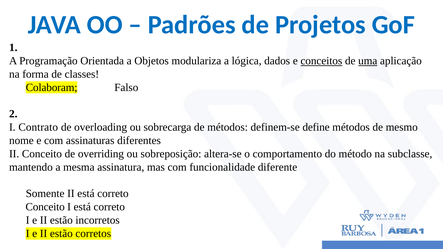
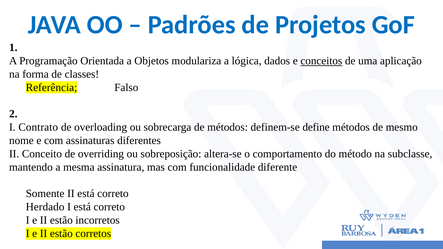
uma underline: present -> none (368, 61)
Colaboram: Colaboram -> Referência (52, 87)
Conceito: Conceito -> Herdado (45, 207)
